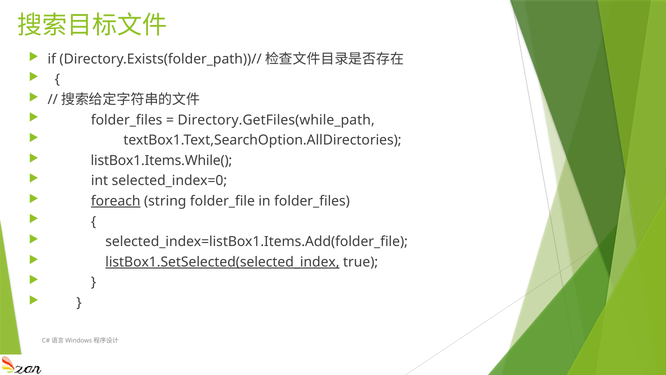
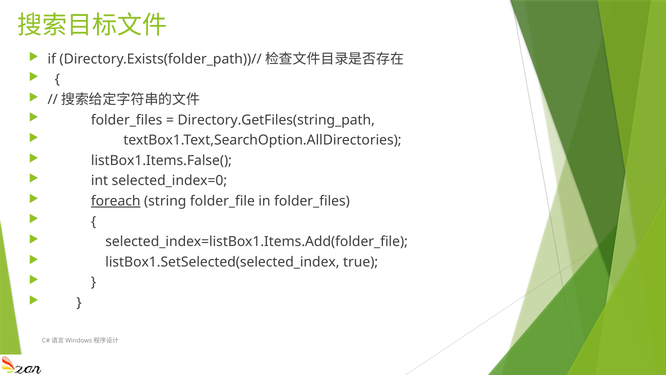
Directory.GetFiles(while_path: Directory.GetFiles(while_path -> Directory.GetFiles(string_path (276, 120)
listBox1.Items.While(: listBox1.Items.While( -> listBox1.Items.False( (161, 160)
listBox1.SetSelected(selected_index underline: present -> none (222, 262)
